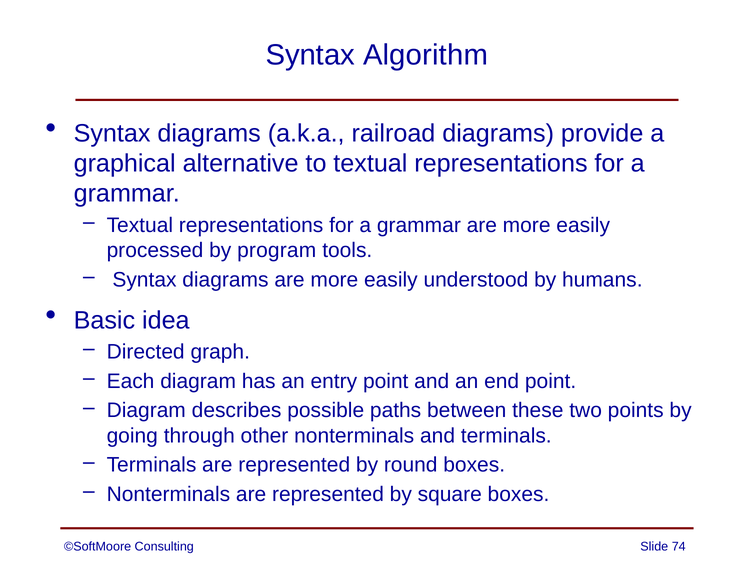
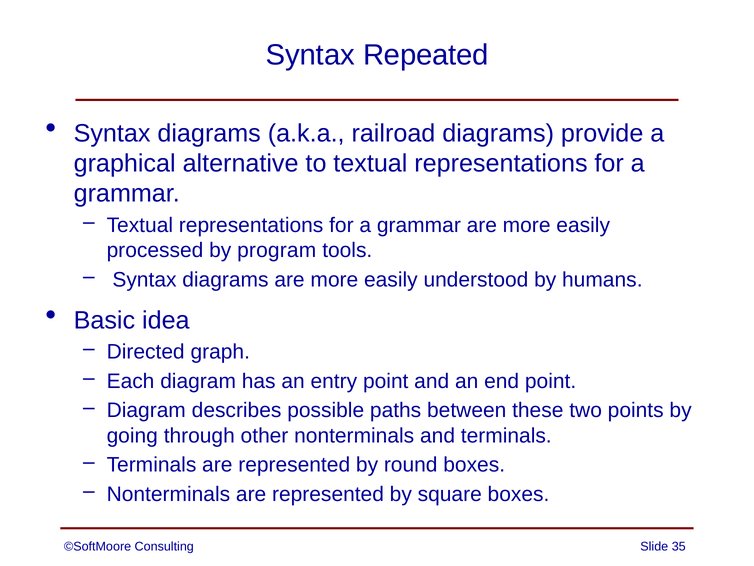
Algorithm: Algorithm -> Repeated (426, 55)
74: 74 -> 35 (679, 546)
